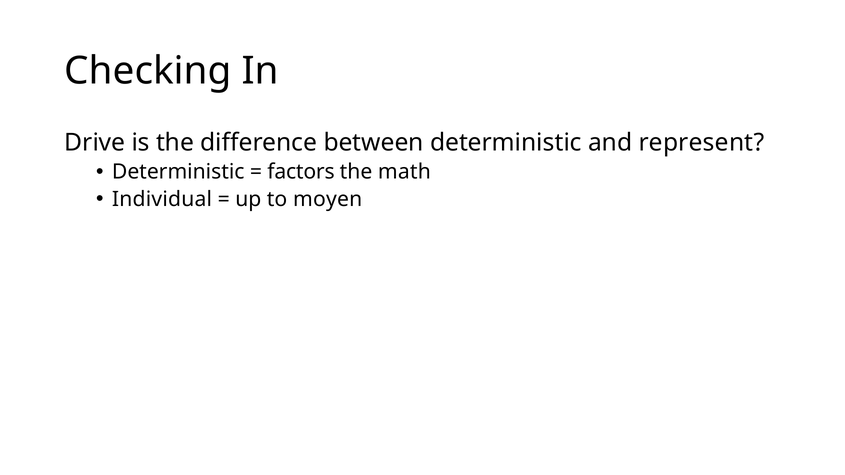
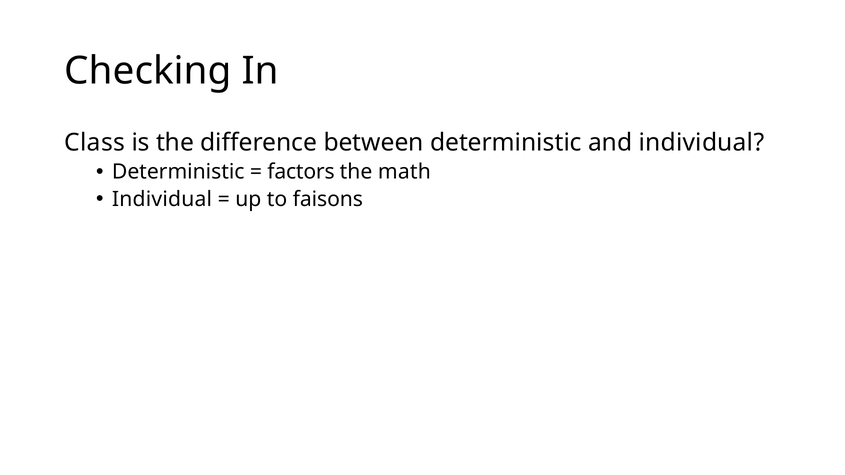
Drive: Drive -> Class (95, 143)
and represent: represent -> individual (701, 143)
moyen: moyen -> faisons (328, 199)
